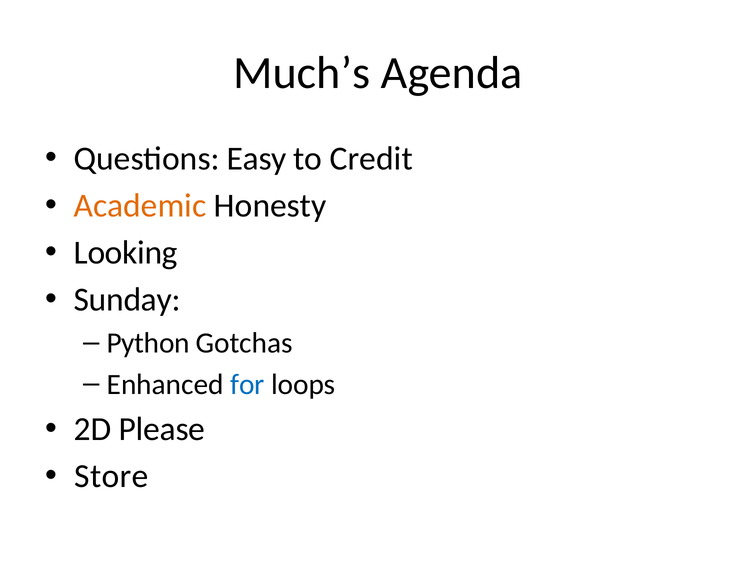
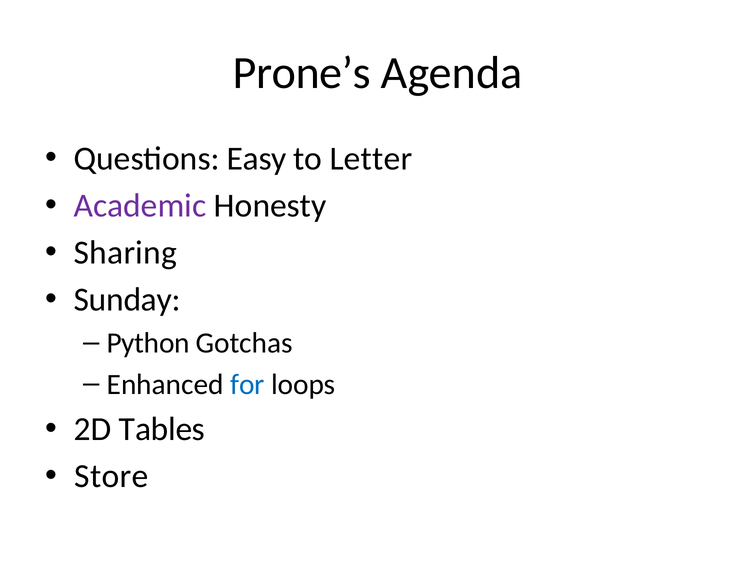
Much’s: Much’s -> Prone’s (302, 73)
Credit: Credit -> Letter (371, 159)
Academic colour: orange -> purple (140, 206)
Looking: Looking -> Sharing (125, 253)
Please: Please -> Tables (162, 429)
